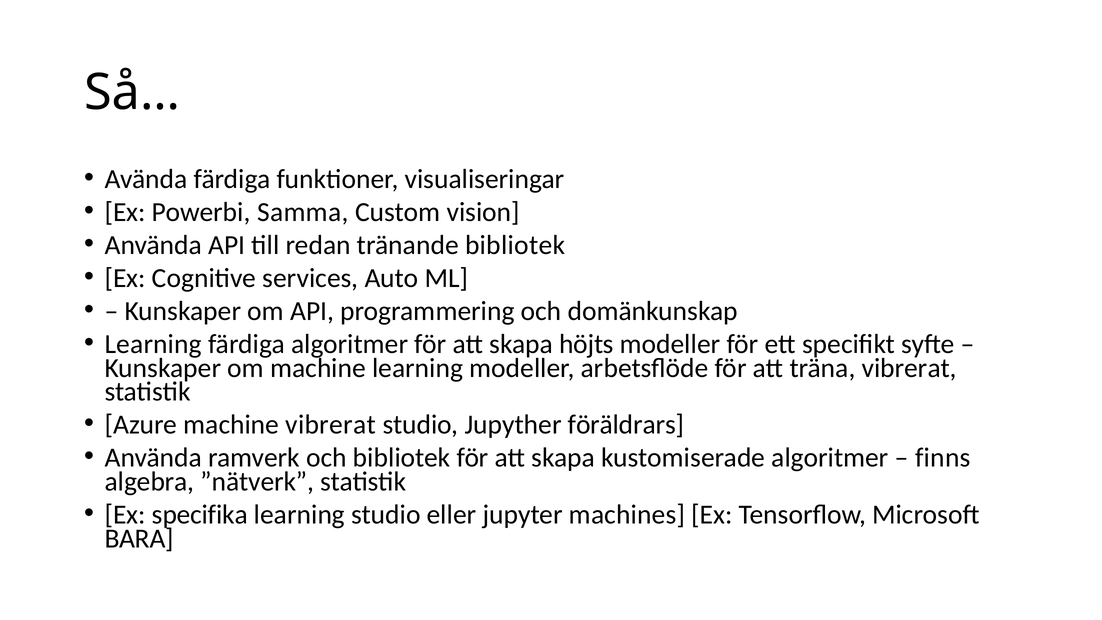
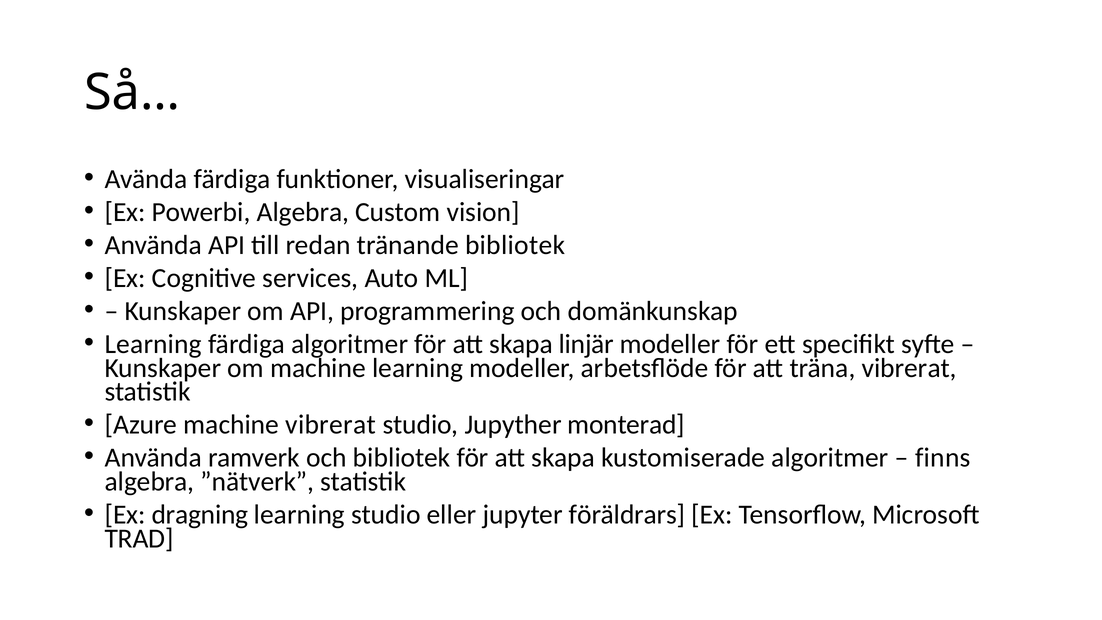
Powerbi Samma: Samma -> Algebra (303, 212)
höjts: höjts -> linjär (586, 344)
föräldrars: föräldrars -> monterad (626, 425)
specifika: specifika -> dragning (200, 514)
machines: machines -> föräldrars (627, 514)
BARA: BARA -> TRAD (139, 538)
